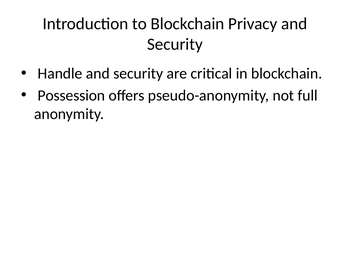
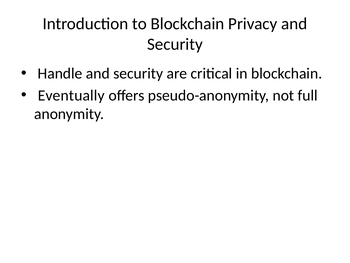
Possession: Possession -> Eventually (71, 95)
